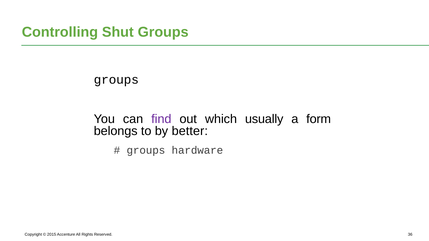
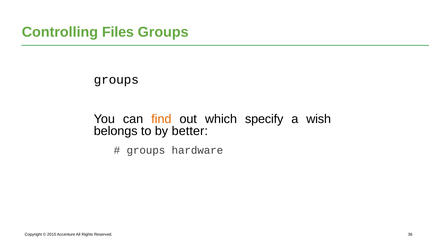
Shut: Shut -> Files (118, 32)
find colour: purple -> orange (161, 119)
usually: usually -> specify (264, 119)
form: form -> wish (319, 119)
